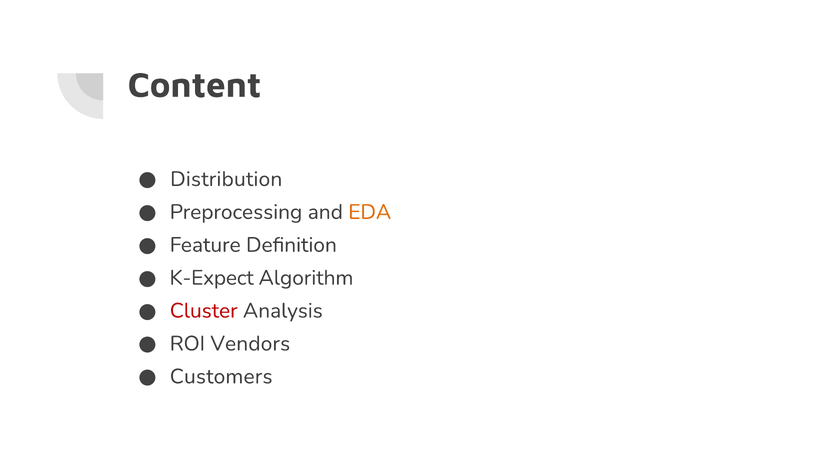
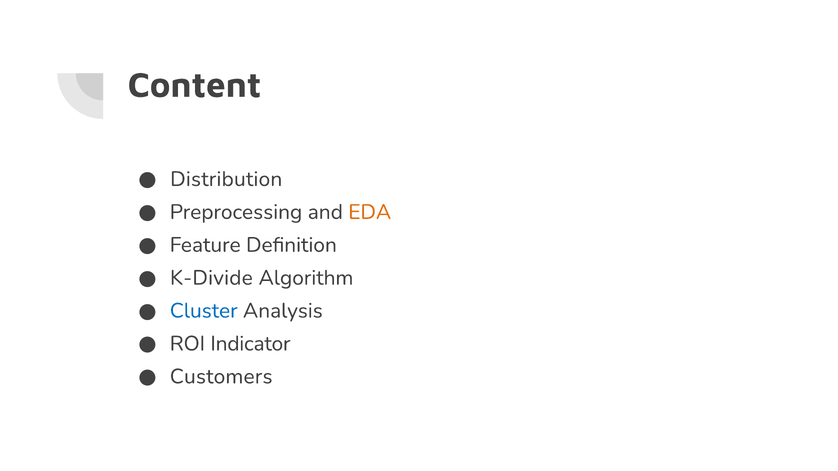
K-Expect: K-Expect -> K-Divide (211, 278)
Cluster colour: red -> blue (204, 311)
Vendors: Vendors -> Indicator (250, 344)
